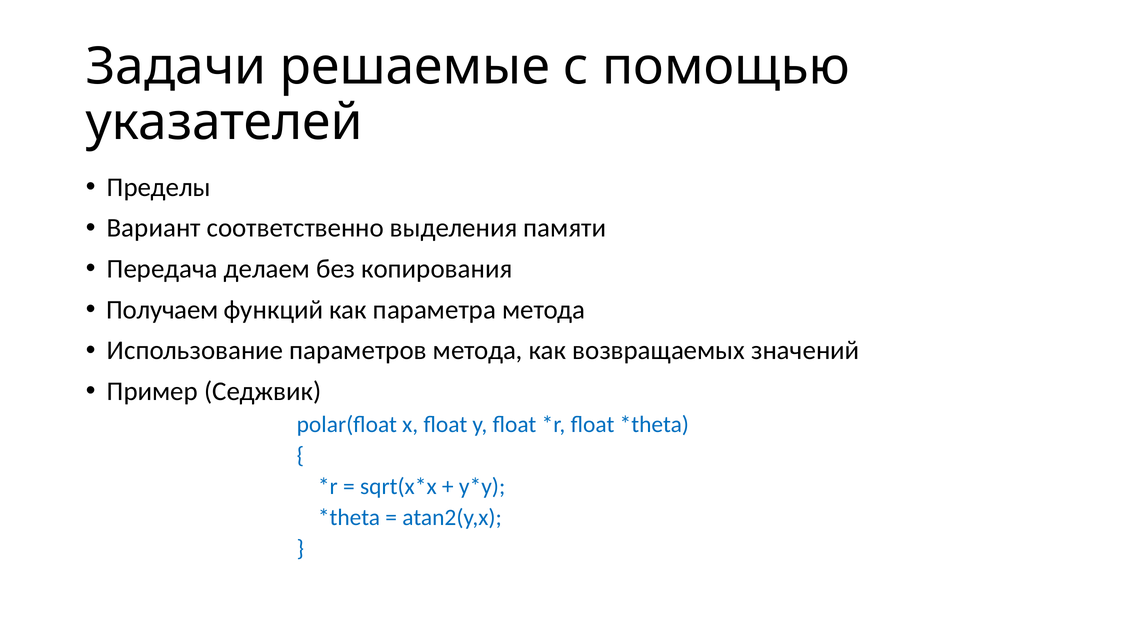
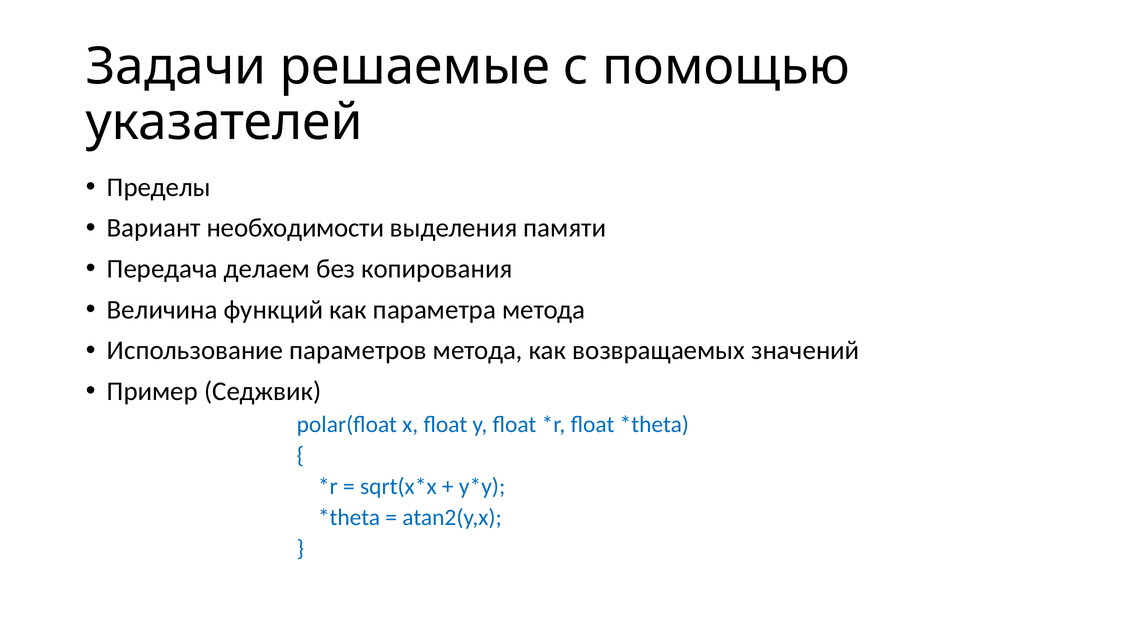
соответственно: соответственно -> необходимости (295, 228)
Получаем: Получаем -> Величина (162, 310)
